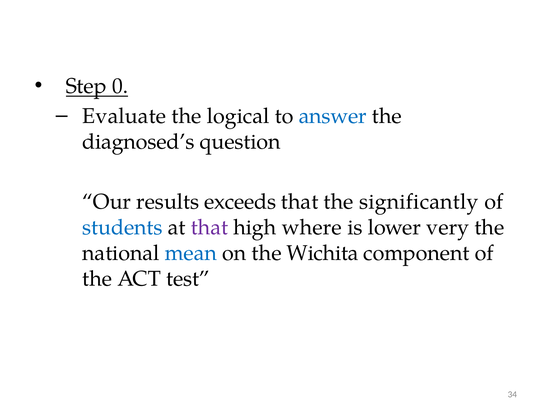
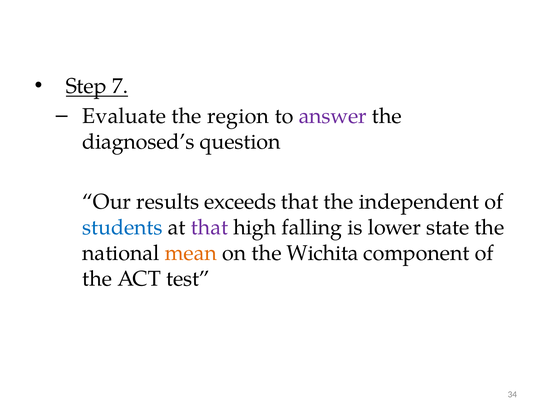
0: 0 -> 7 (120, 86)
logical: logical -> region (238, 116)
answer colour: blue -> purple (333, 116)
significantly: significantly -> independent (419, 201)
where: where -> falling (312, 227)
very: very -> state (448, 227)
mean colour: blue -> orange (191, 253)
